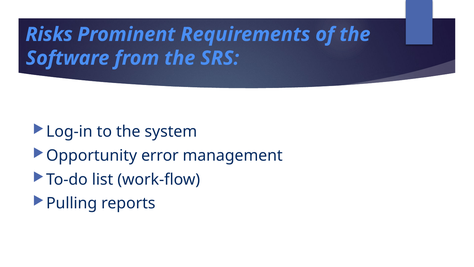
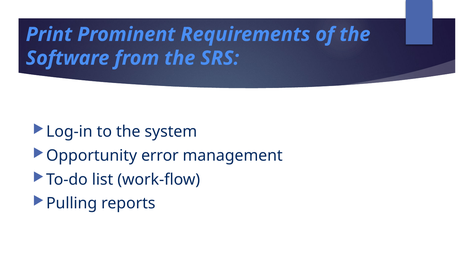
Risks: Risks -> Print (49, 34)
